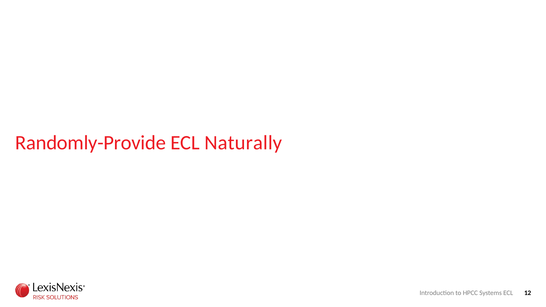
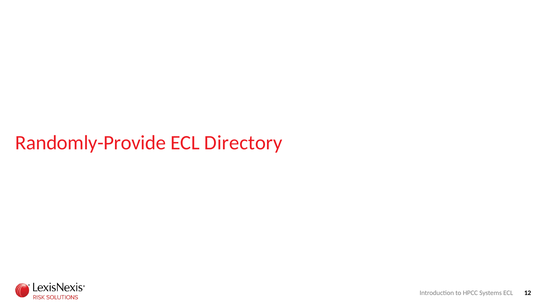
Naturally: Naturally -> Directory (243, 143)
